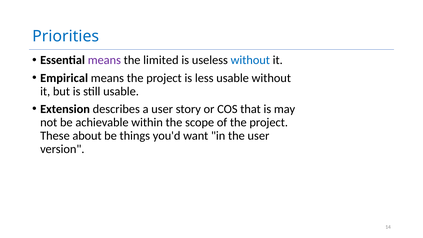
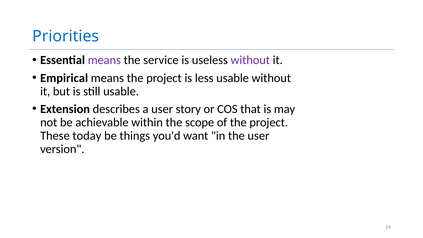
limited: limited -> service (161, 60)
without colour: blue -> purple (250, 60)
about: about -> today (87, 136)
